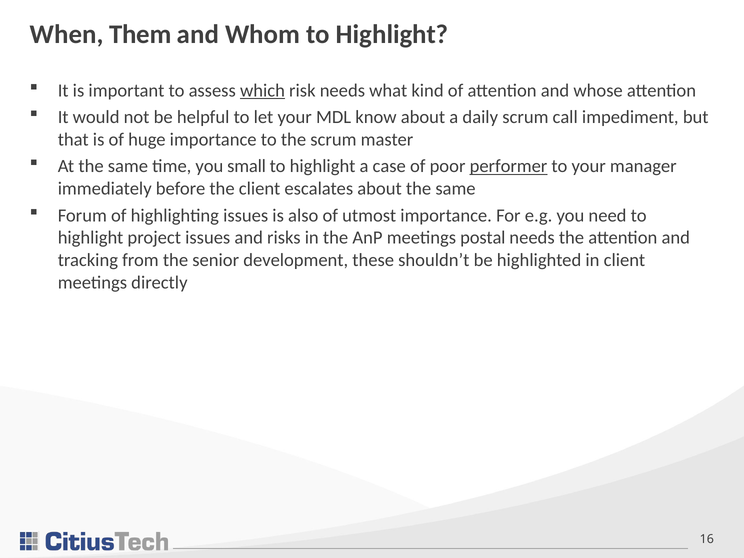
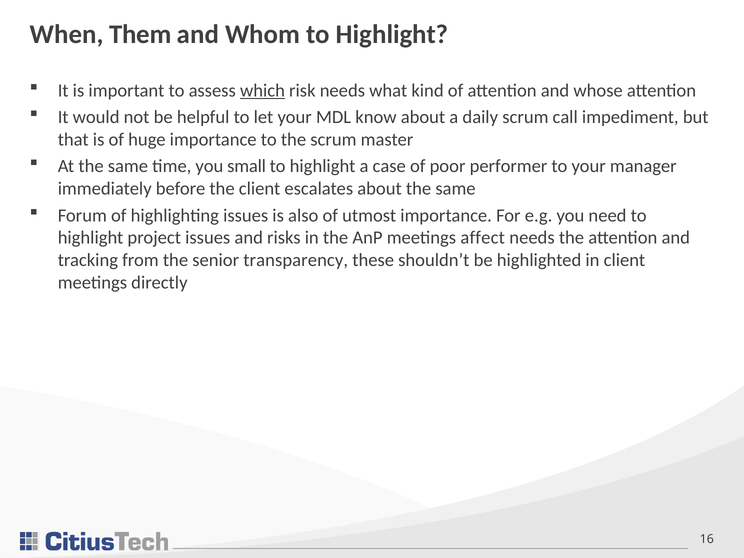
performer underline: present -> none (509, 166)
postal: postal -> affect (483, 238)
development: development -> transparency (296, 260)
